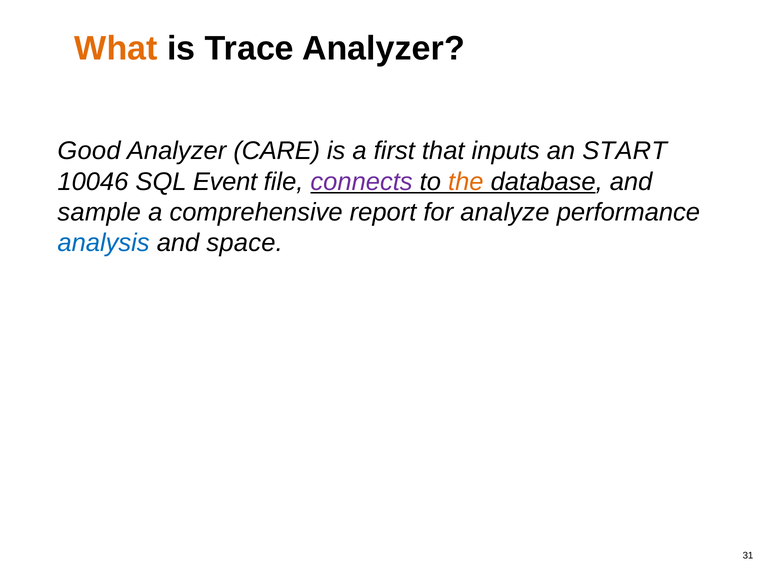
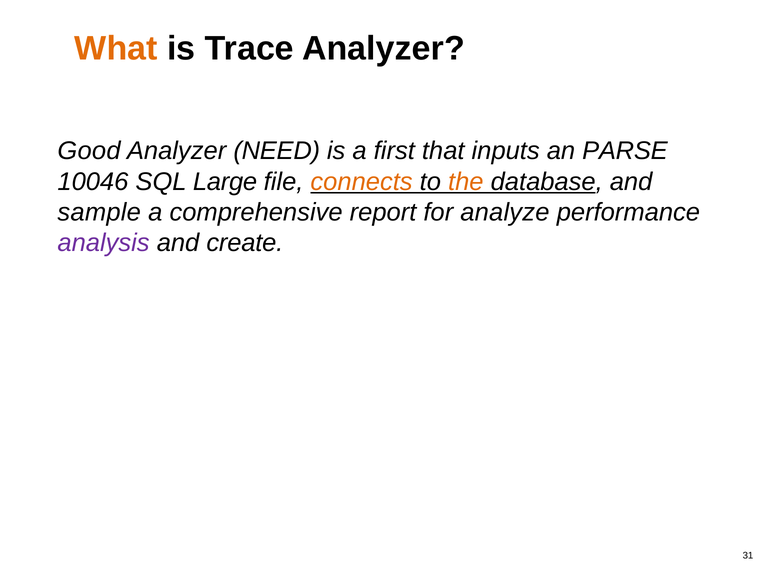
CARE: CARE -> NEED (277, 151)
START: START -> PARSE (625, 151)
Event: Event -> Large (225, 182)
connects colour: purple -> orange (362, 182)
analysis colour: blue -> purple (104, 243)
space: space -> create (245, 243)
